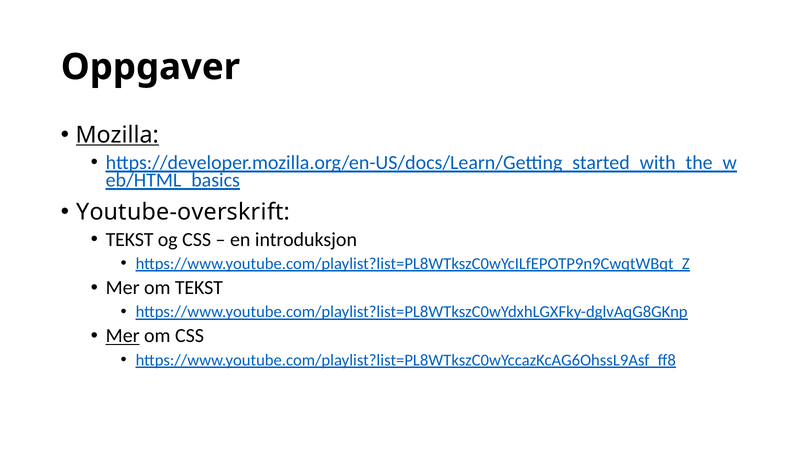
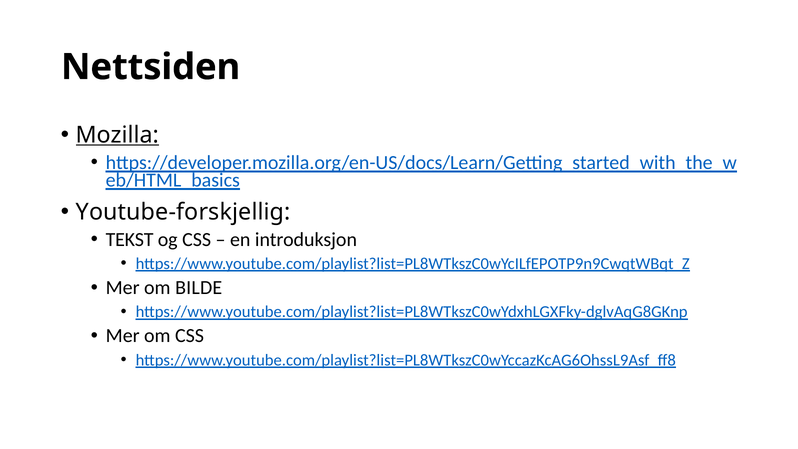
Oppgaver: Oppgaver -> Nettsiden (151, 67)
Youtube-overskrift: Youtube-overskrift -> Youtube-forskjellig (183, 212)
om TEKST: TEKST -> BILDE (199, 288)
Mer underline: present -> none (123, 336)
